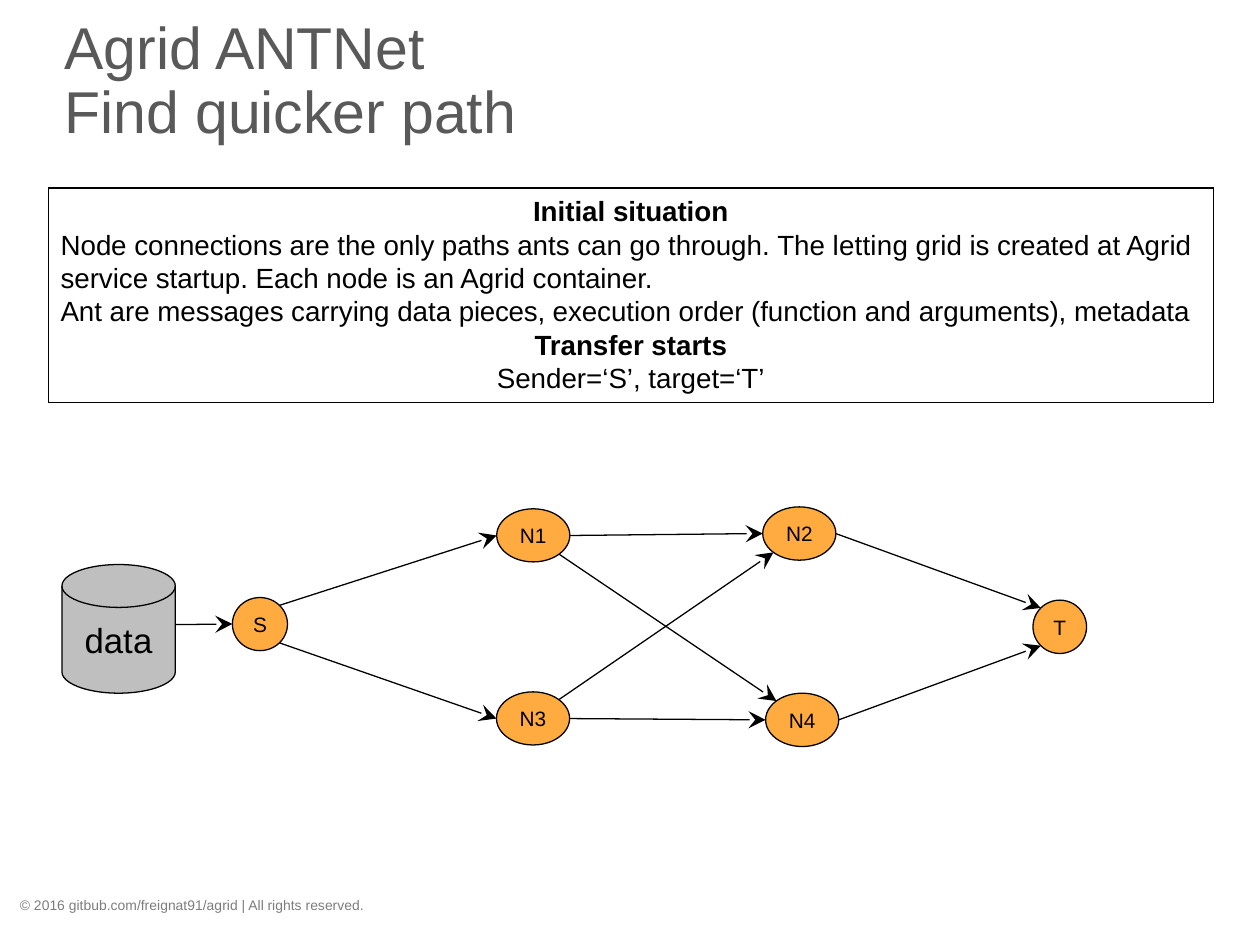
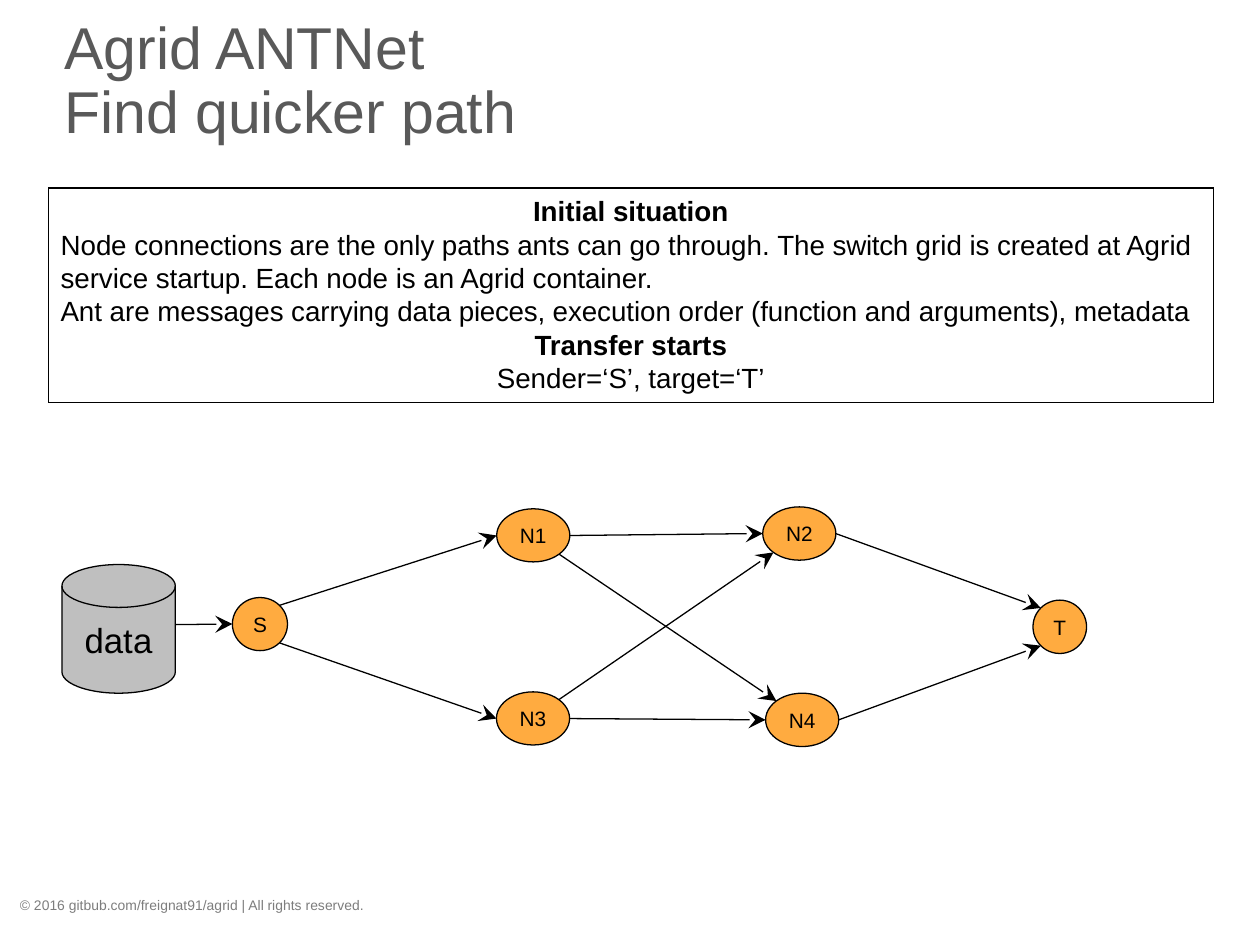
letting: letting -> switch (871, 246)
